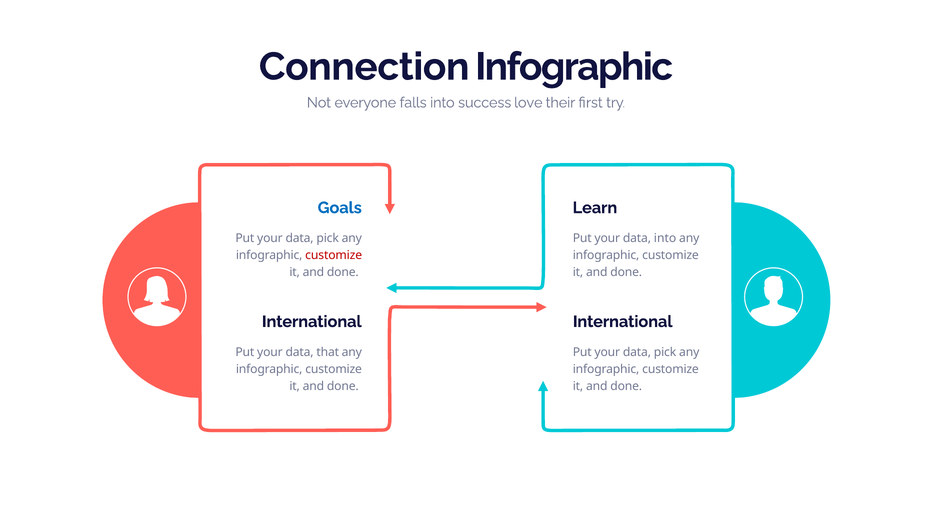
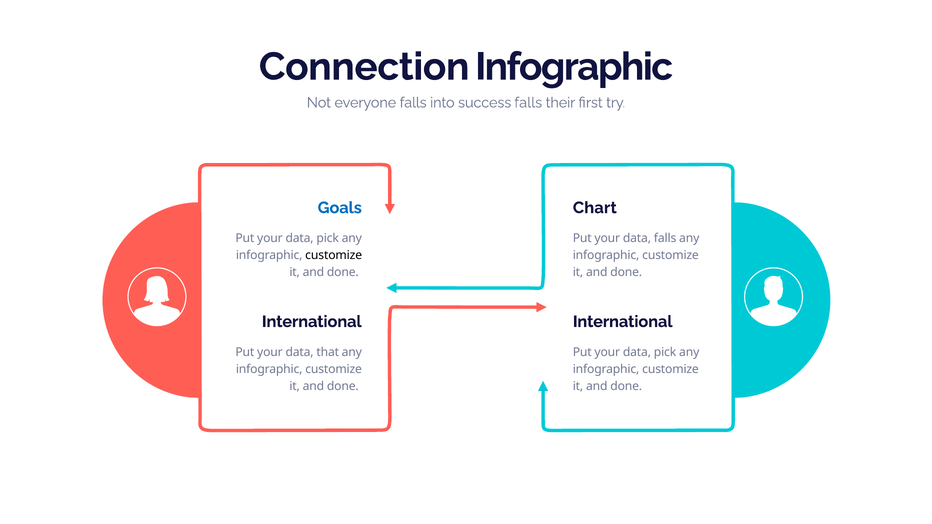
success love: love -> falls (528, 103)
Learn: Learn -> Chart (595, 208)
data into: into -> falls (665, 238)
customize colour: red -> black (334, 255)
